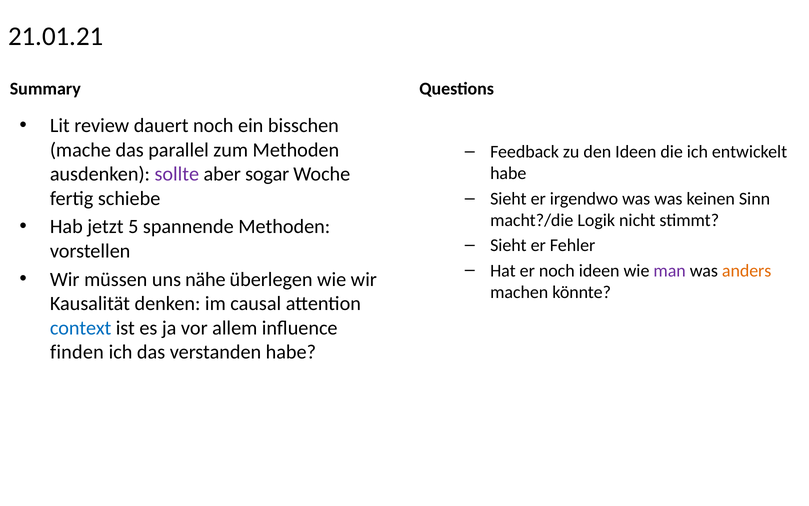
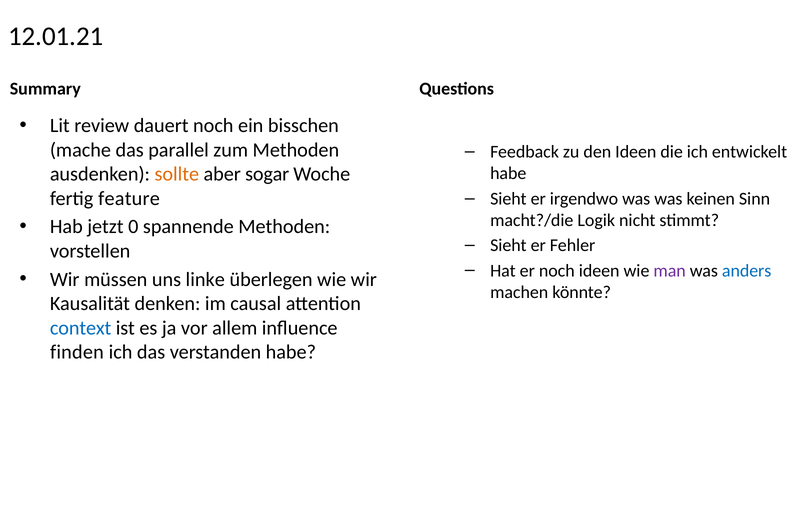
21.01.21: 21.01.21 -> 12.01.21 (56, 36)
sollte colour: purple -> orange (177, 174)
schiebe: schiebe -> feature (129, 198)
5: 5 -> 0 (133, 227)
anders colour: orange -> blue (747, 270)
nähe: nähe -> linke (205, 279)
